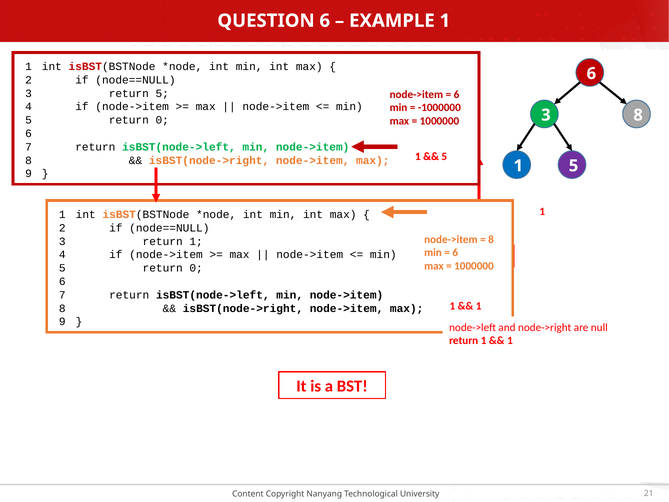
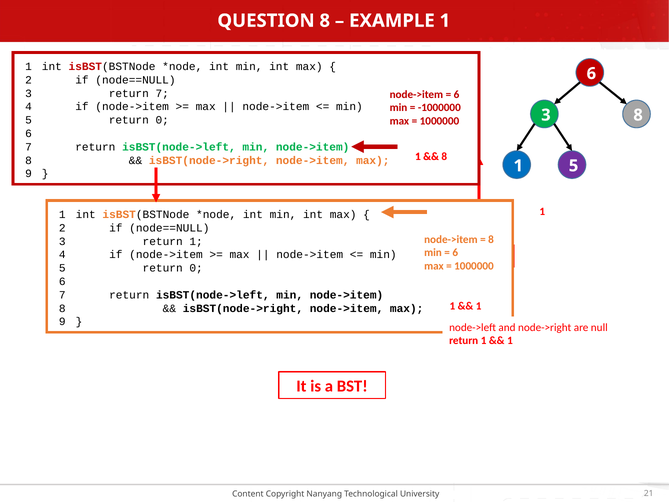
QUESTION 6: 6 -> 8 (325, 21)
return 5: 5 -> 7 (162, 93)
5: 5 -> 8 (444, 156)
